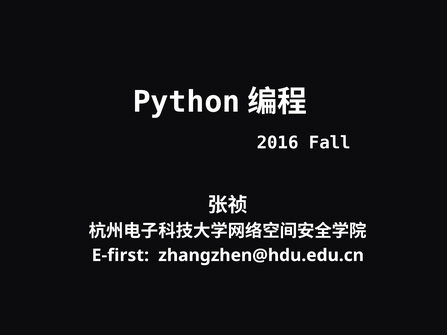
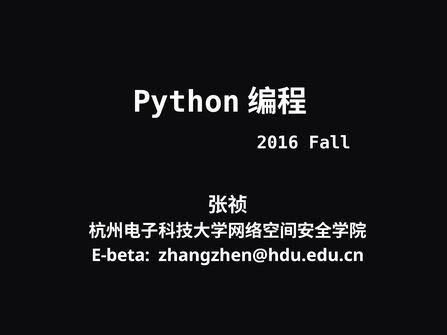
E-first: E-first -> E-beta (121, 256)
